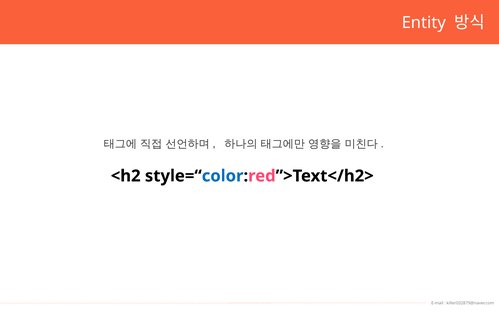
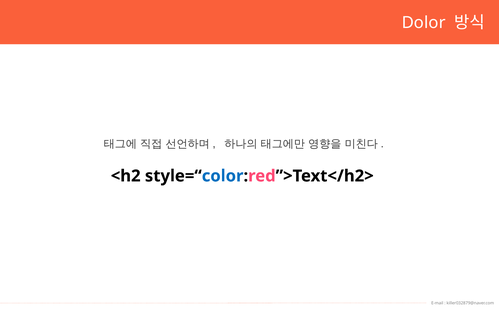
Entity: Entity -> Dolor (424, 23)
